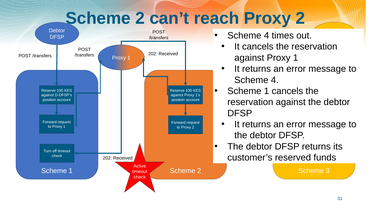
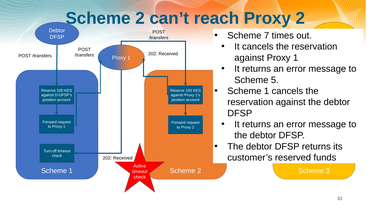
4: 4 -> 7 (267, 36)
4: 4 -> 5 (275, 80)
